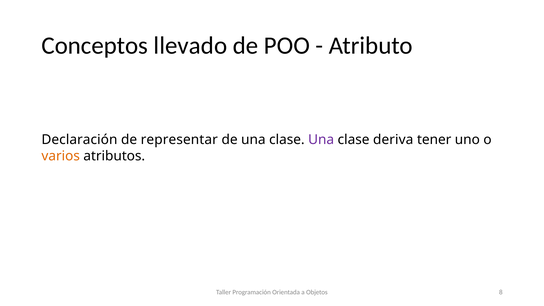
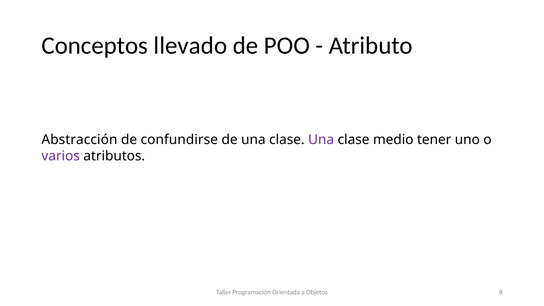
Declaración: Declaración -> Abstracción (79, 140)
representar: representar -> confundirse (179, 140)
deriva: deriva -> medio (393, 140)
varios colour: orange -> purple (61, 156)
